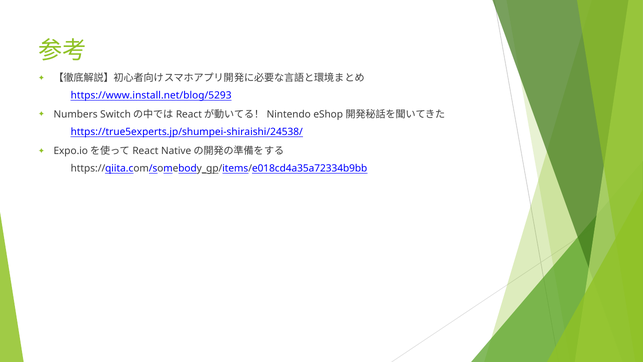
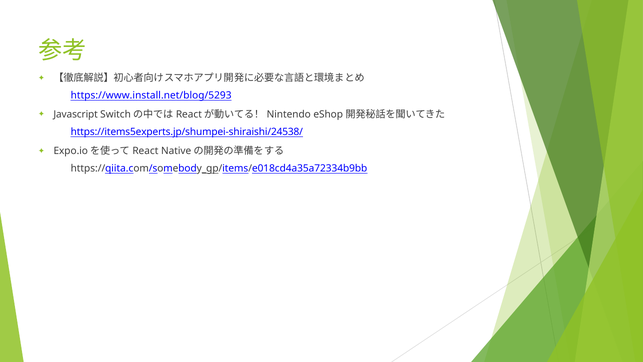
Numbers: Numbers -> Javascript (76, 114)
https://true5experts.jp/shumpei-shiraishi/24538/: https://true5experts.jp/shumpei-shiraishi/24538/ -> https://items5experts.jp/shumpei-shiraishi/24538/ (187, 132)
